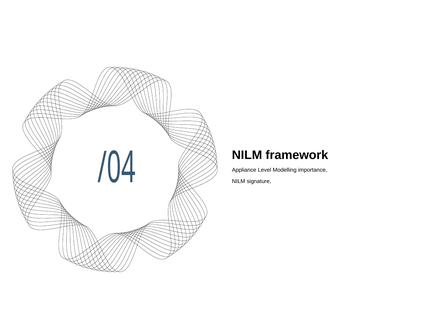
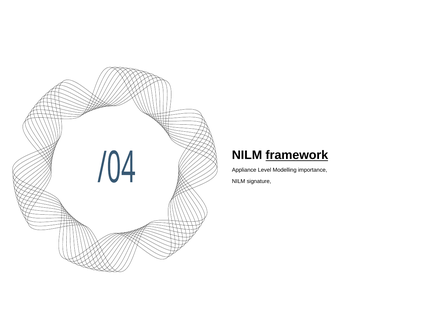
framework underline: none -> present (297, 156)
